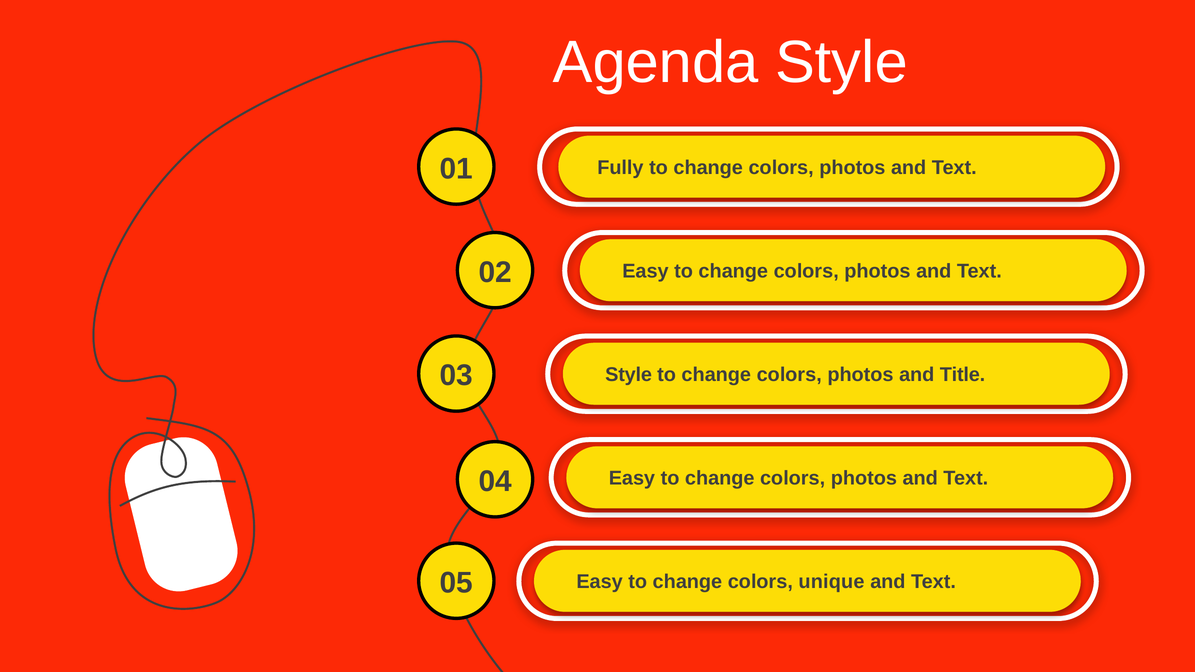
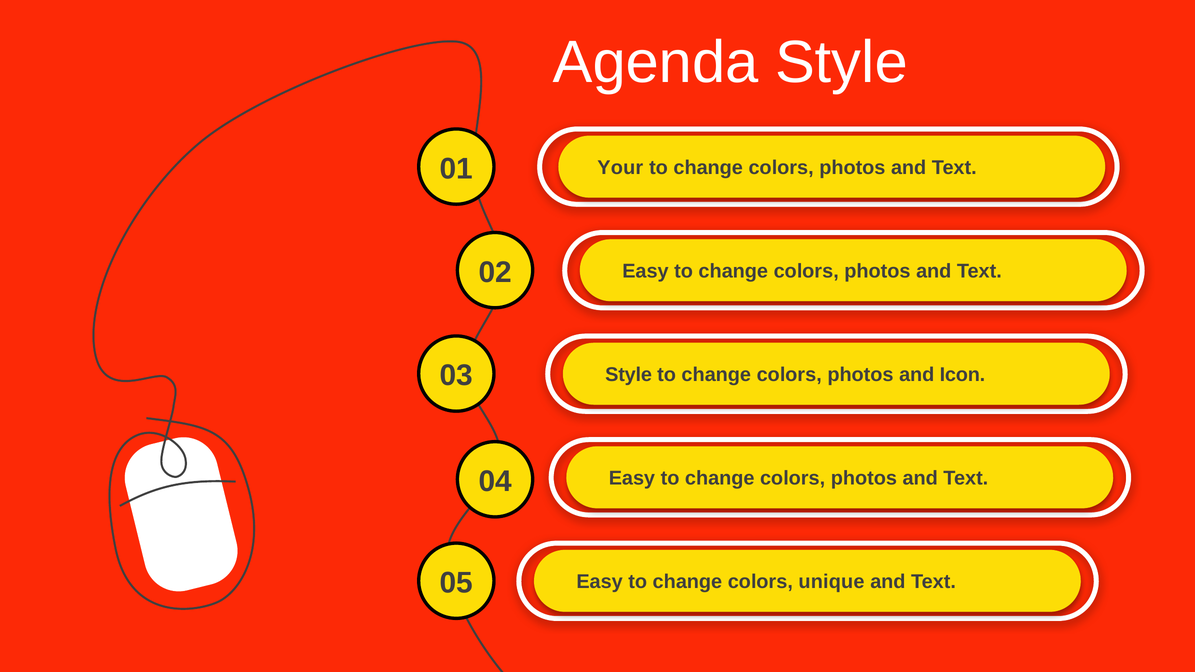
Fully: Fully -> Your (620, 168)
Title: Title -> Icon (962, 375)
